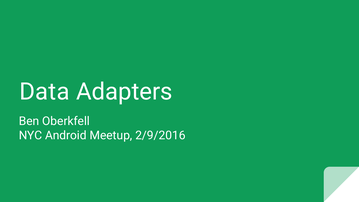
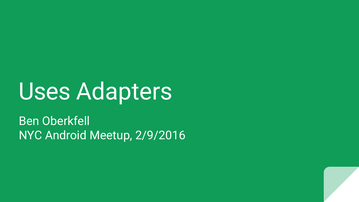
Data: Data -> Uses (45, 92)
